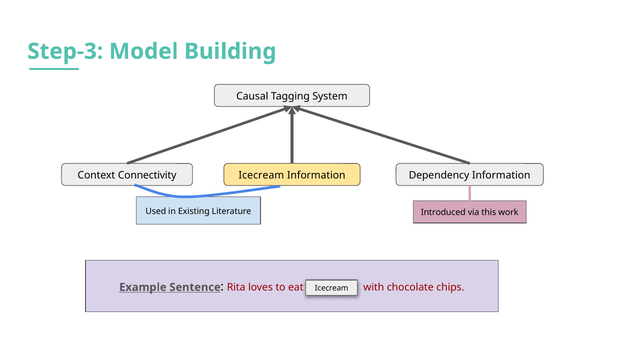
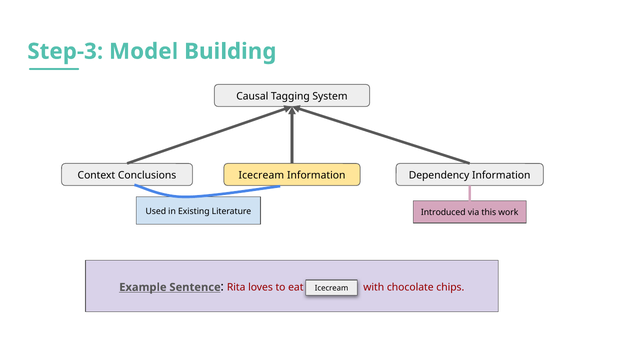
Connectivity: Connectivity -> Conclusions (147, 175)
